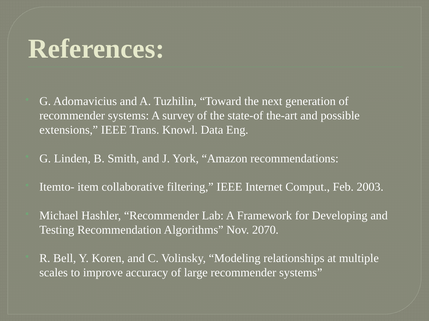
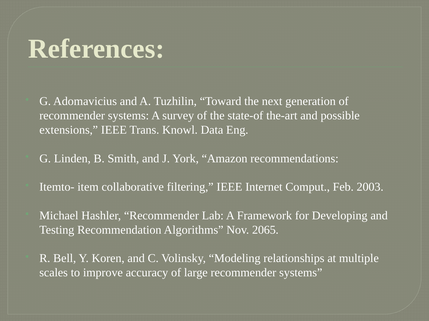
2070: 2070 -> 2065 (265, 230)
